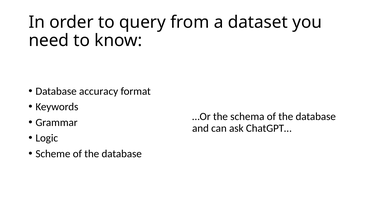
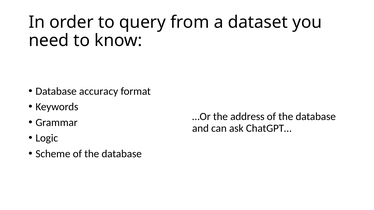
schema: schema -> address (247, 117)
